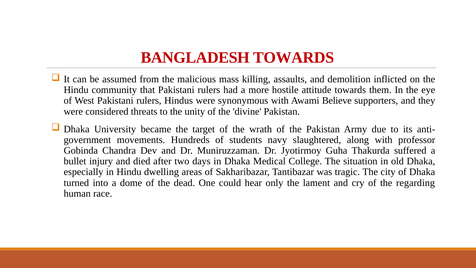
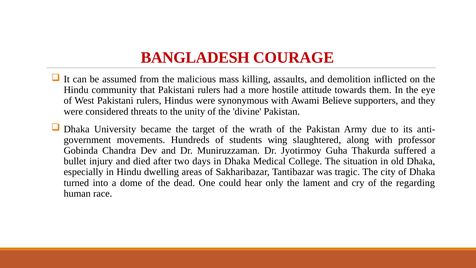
BANGLADESH TOWARDS: TOWARDS -> COURAGE (294, 58)
navy: navy -> wing (277, 140)
